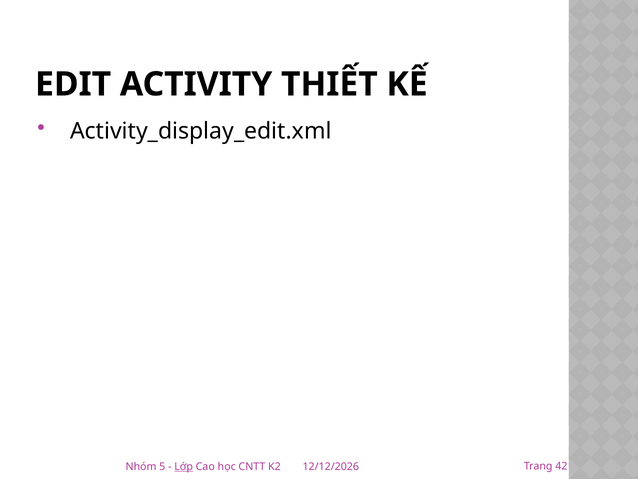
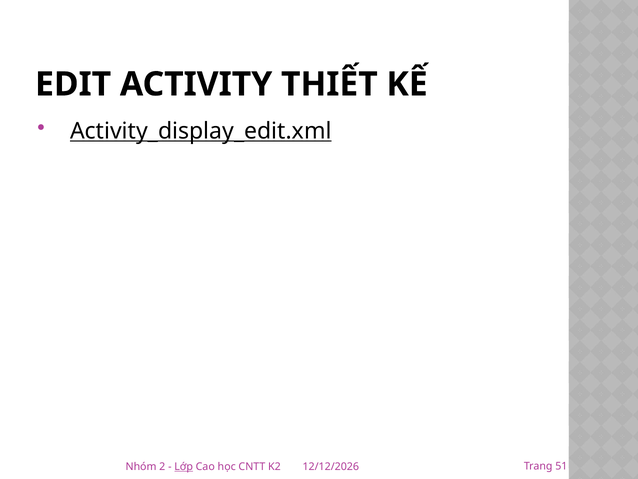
Activity_display_edit.xml underline: none -> present (201, 131)
5: 5 -> 2 (162, 466)
42: 42 -> 51 (561, 466)
